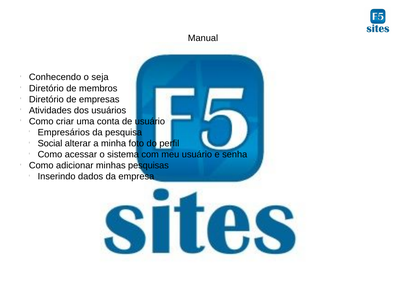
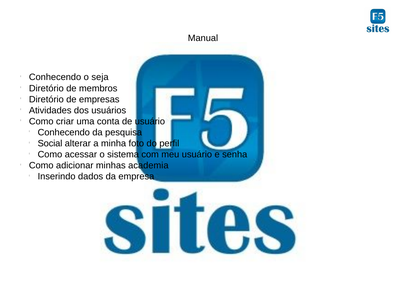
Empresários: Empresários -> Conhecendo (64, 133)
pesquisas: pesquisas -> academia (148, 166)
